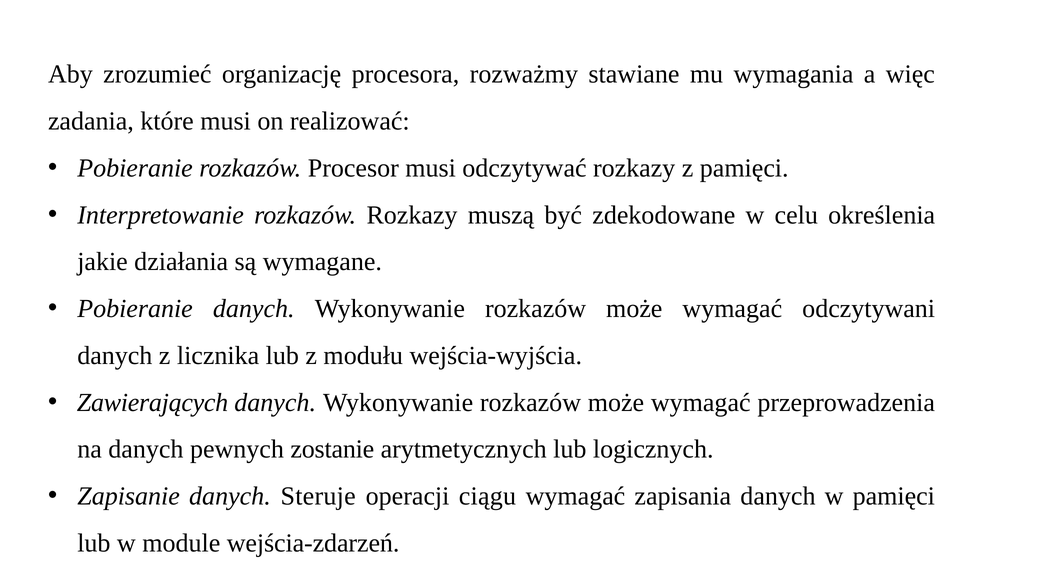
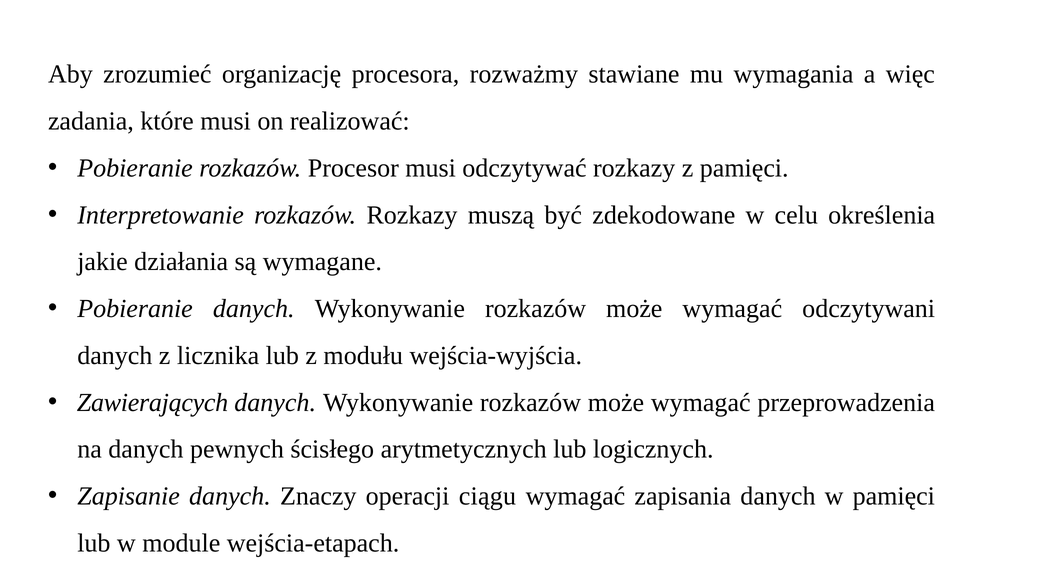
zostanie: zostanie -> ścisłego (332, 449)
Steruje: Steruje -> Znaczy (318, 496)
wejścia-zdarzeń: wejścia-zdarzeń -> wejścia-etapach (313, 543)
